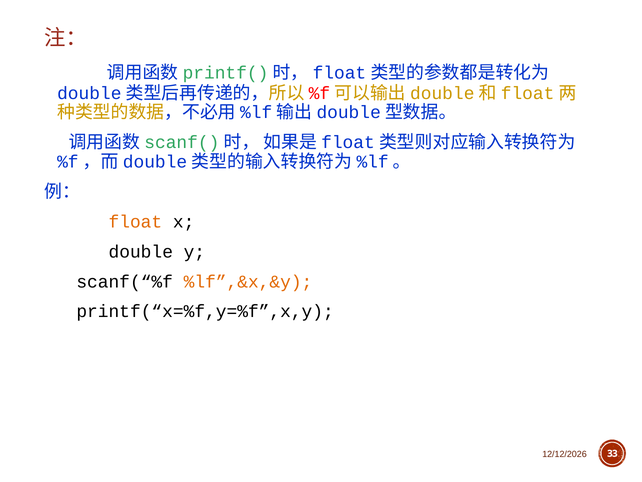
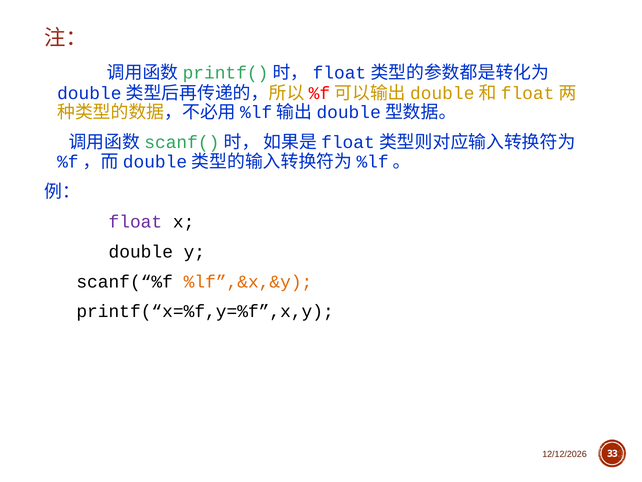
float colour: orange -> purple (135, 221)
